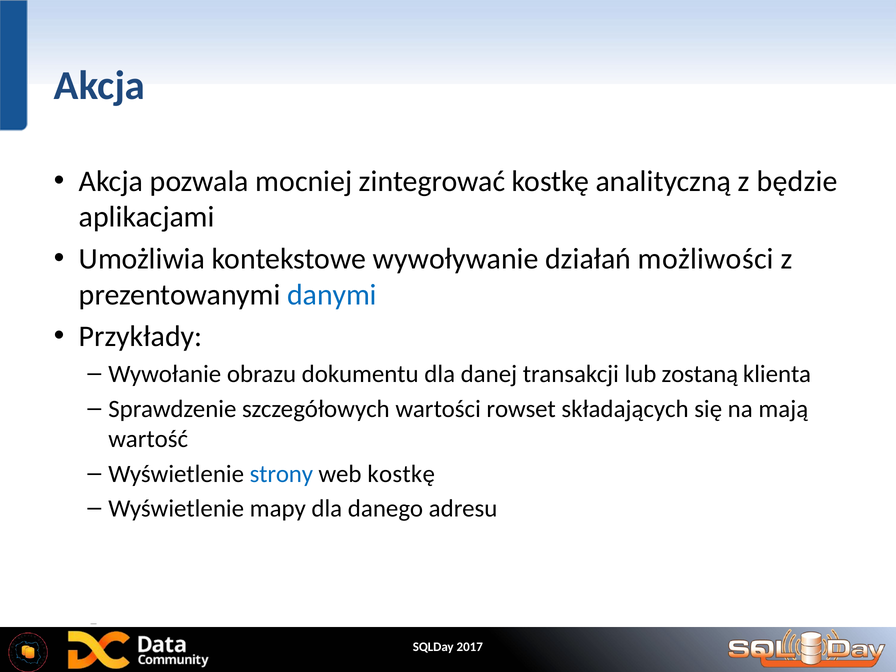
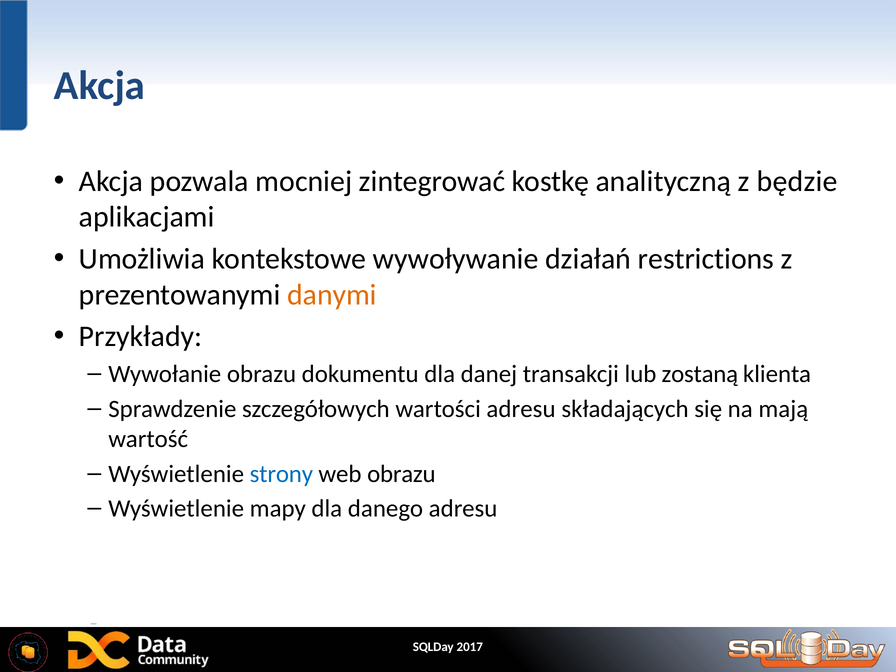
możliwości: możliwości -> restrictions (706, 259)
danymi colour: blue -> orange (332, 295)
wartości rowset: rowset -> adresu (521, 409)
web kostkę: kostkę -> obrazu (401, 474)
